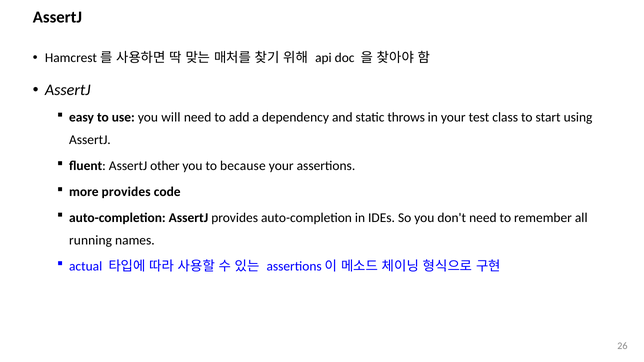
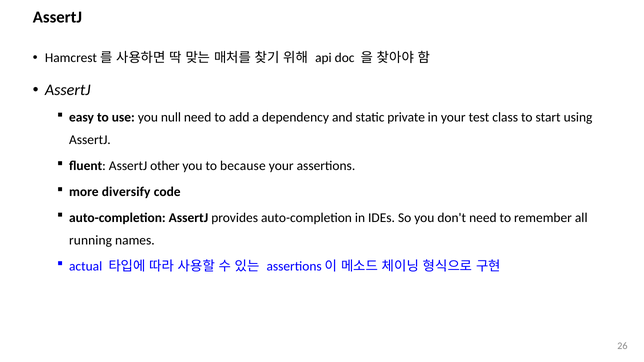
will: will -> null (171, 118)
throws: throws -> private (406, 118)
more provides: provides -> diversify (126, 192)
